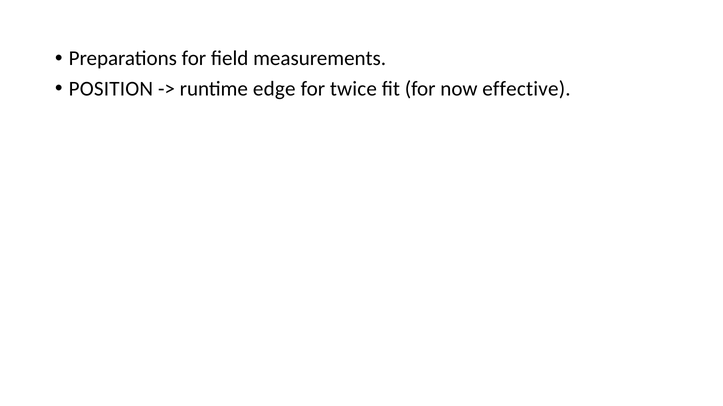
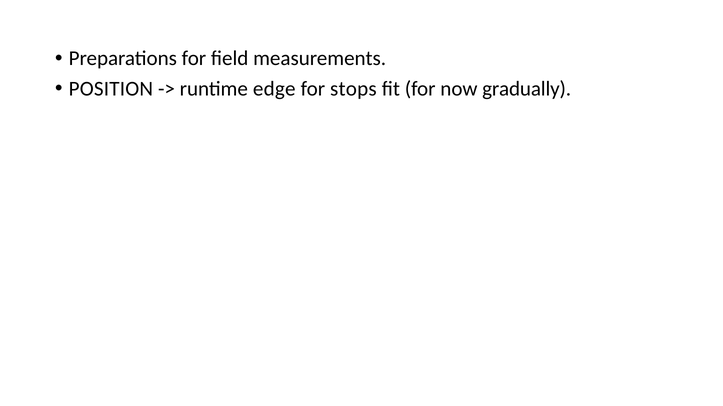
twice: twice -> stops (353, 89)
effective: effective -> gradually (527, 89)
